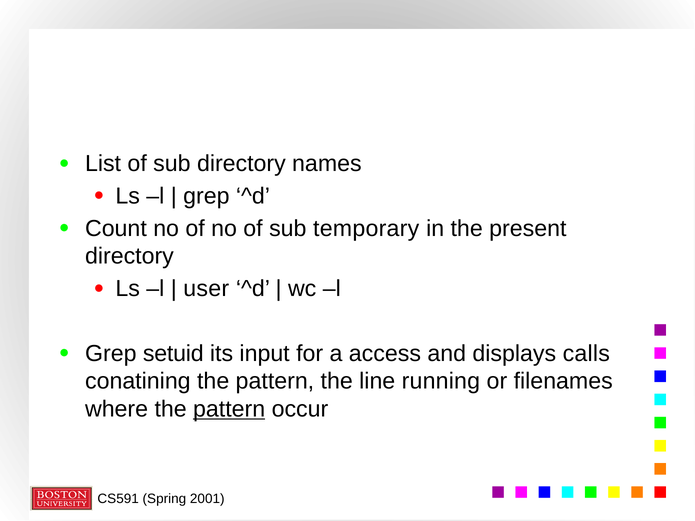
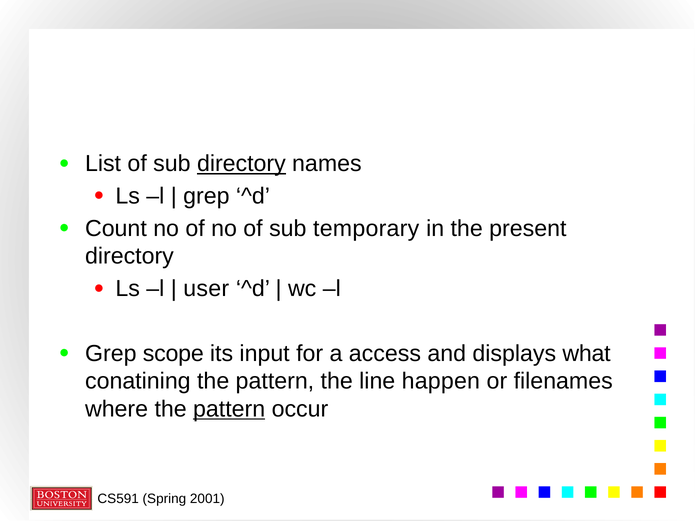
directory underline: none -> present (241, 164)
setuid: setuid -> scope (173, 354)
calls: calls -> what (587, 354)
running: running -> happen (441, 381)
